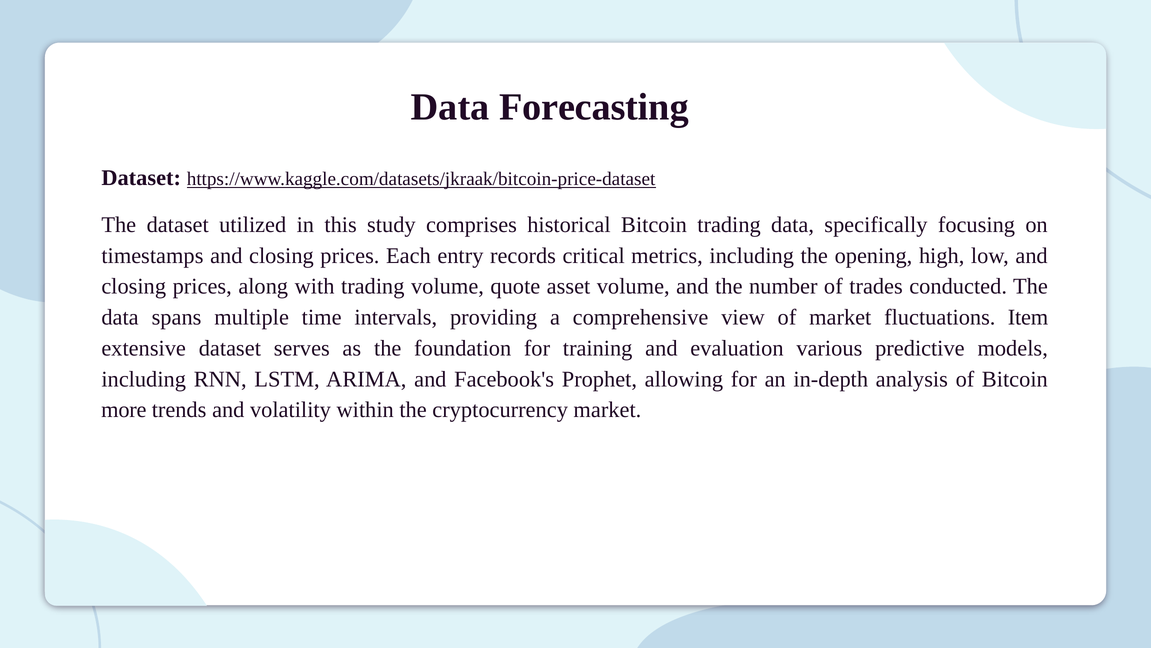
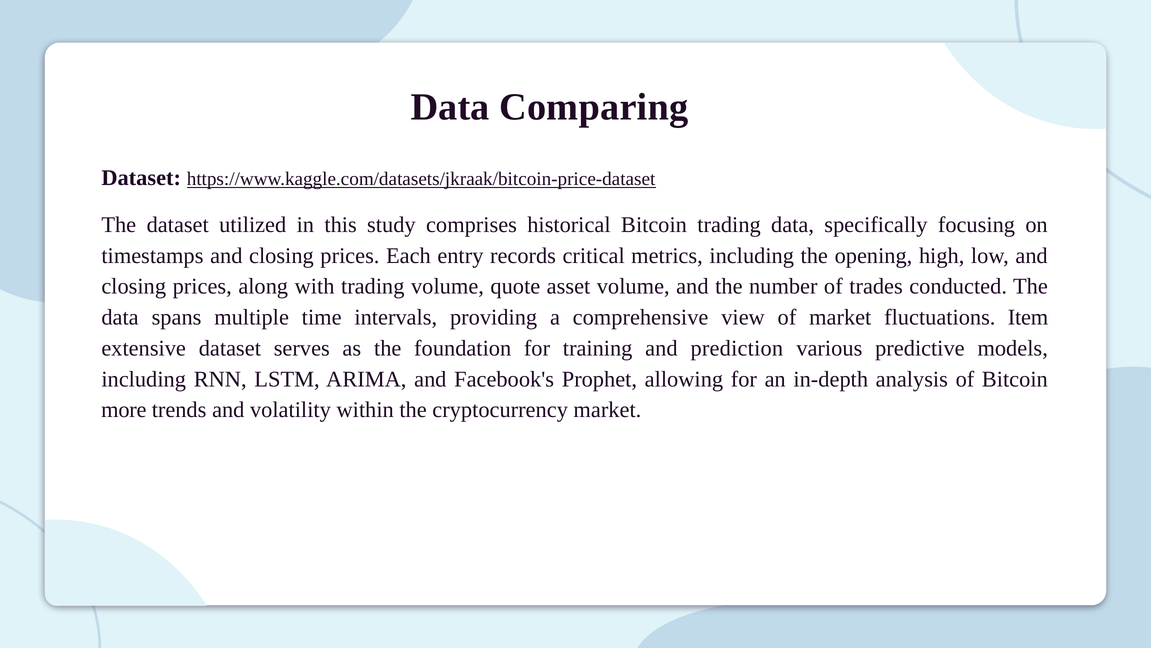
Forecasting: Forecasting -> Comparing (594, 107)
evaluation: evaluation -> prediction (737, 348)
